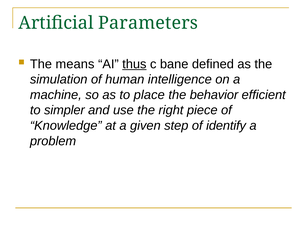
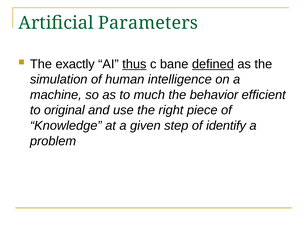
means: means -> exactly (75, 64)
defined underline: none -> present (213, 64)
place: place -> much (149, 95)
simpler: simpler -> original (64, 110)
